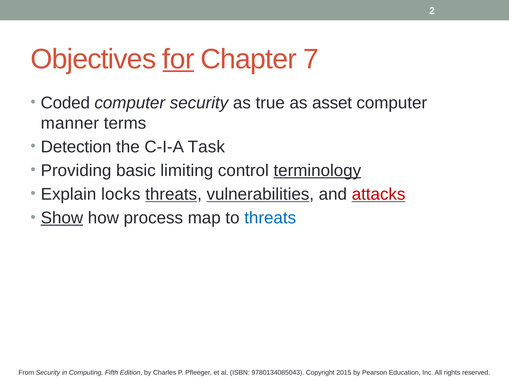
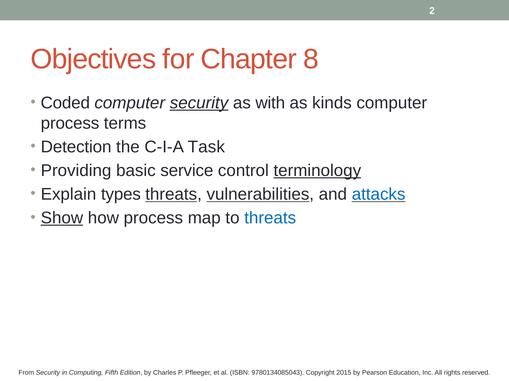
for underline: present -> none (178, 59)
7: 7 -> 8 (311, 59)
security underline: none -> present (199, 103)
true: true -> with (270, 103)
asset: asset -> kinds (332, 103)
manner: manner -> process (70, 123)
limiting: limiting -> service (187, 171)
locks: locks -> types (121, 195)
attacks colour: red -> blue (379, 195)
